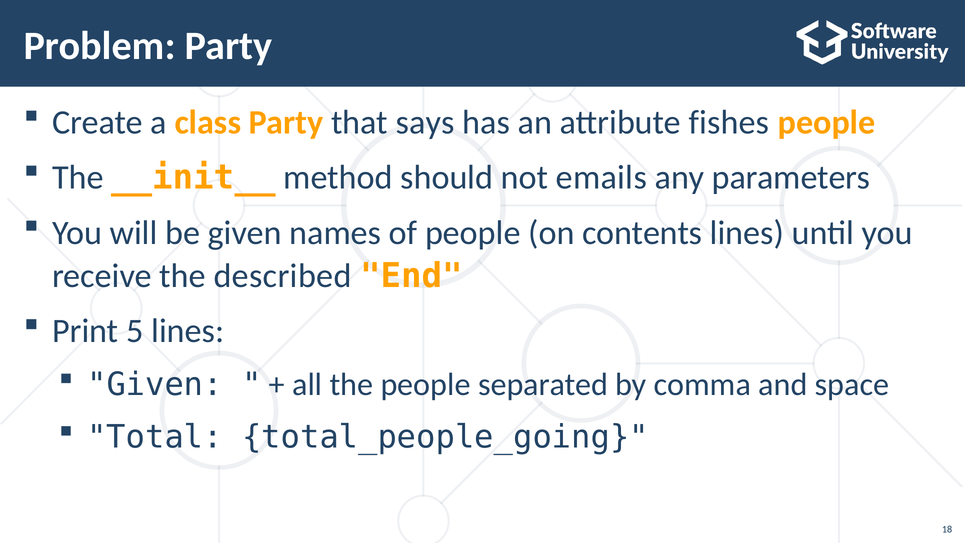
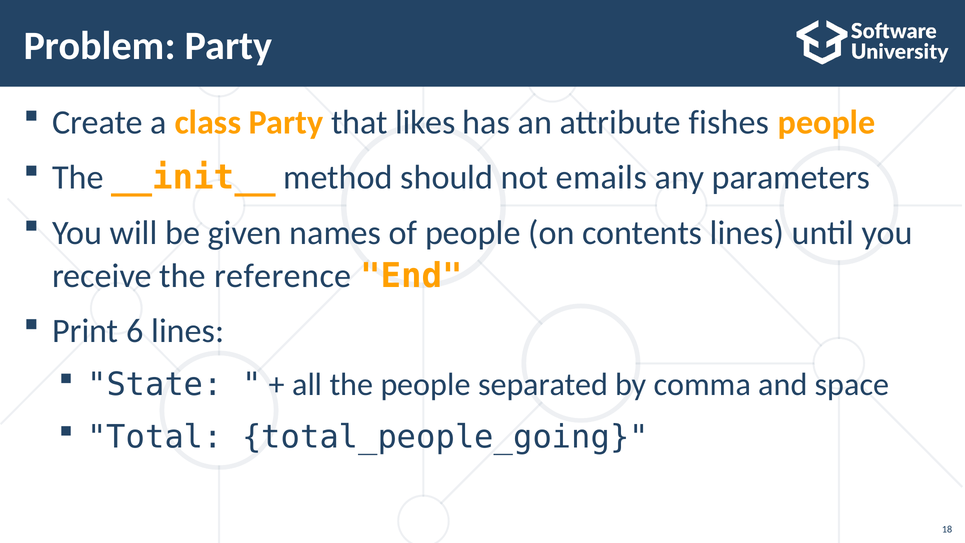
says: says -> likes (425, 122)
described: described -> reference (283, 276)
5: 5 -> 6 (135, 331)
Given: Given -> State (155, 384)
